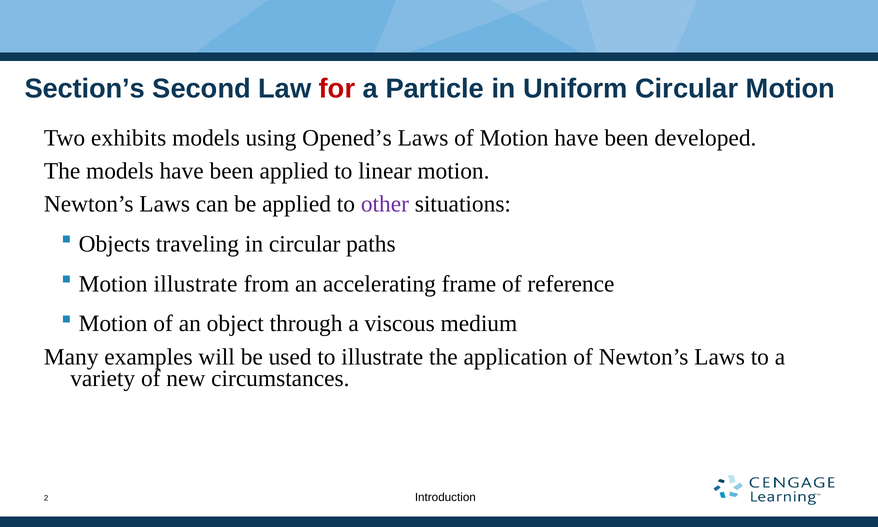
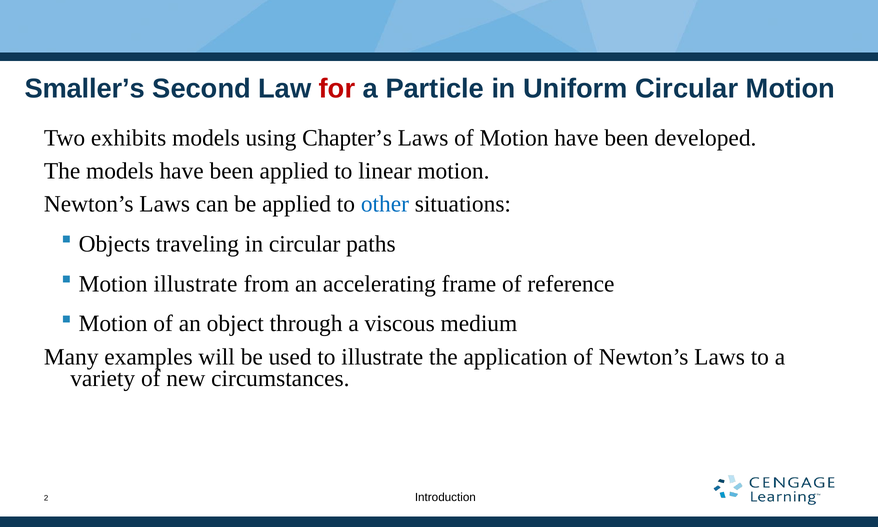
Section’s: Section’s -> Smaller’s (85, 89)
Opened’s: Opened’s -> Chapter’s (347, 138)
other colour: purple -> blue (385, 204)
